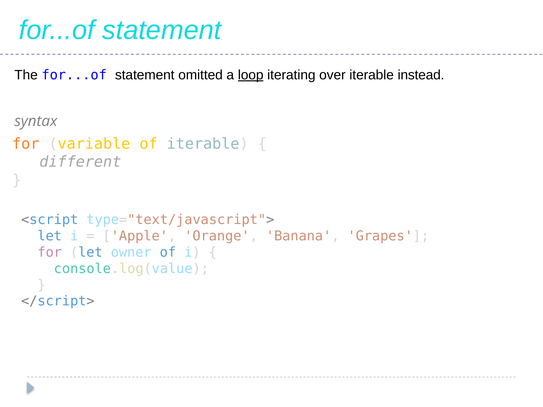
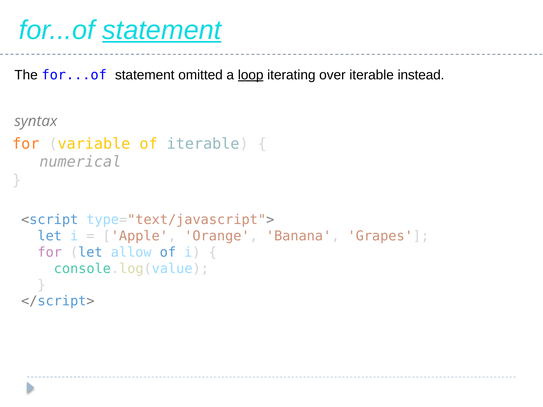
statement underline: none -> present (162, 30)
different: different -> numerical (80, 162)
owner: owner -> allow (131, 252)
